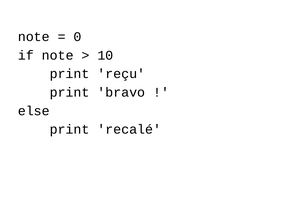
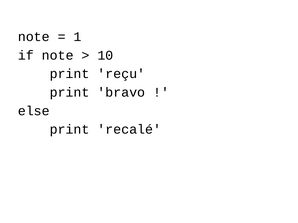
0: 0 -> 1 (78, 37)
